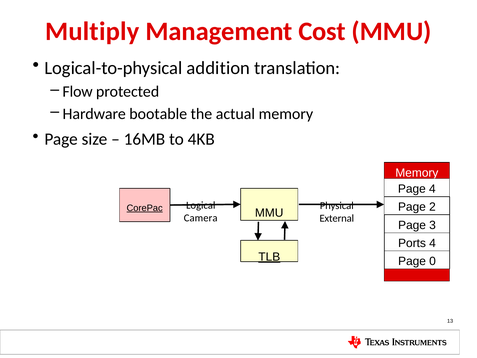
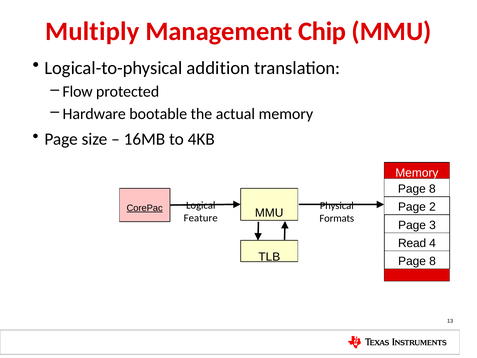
Cost: Cost -> Chip (322, 31)
4: 4 -> 8 (432, 189)
Camera: Camera -> Feature (201, 218)
External: External -> Formats (337, 218)
Ports: Ports -> Read (412, 243)
TLB underline: present -> none (269, 257)
0: 0 -> 8 (433, 261)
